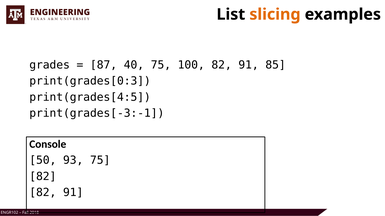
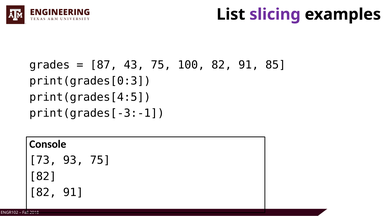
slicing colour: orange -> purple (275, 14)
40: 40 -> 43 (134, 65)
50: 50 -> 73 (43, 161)
